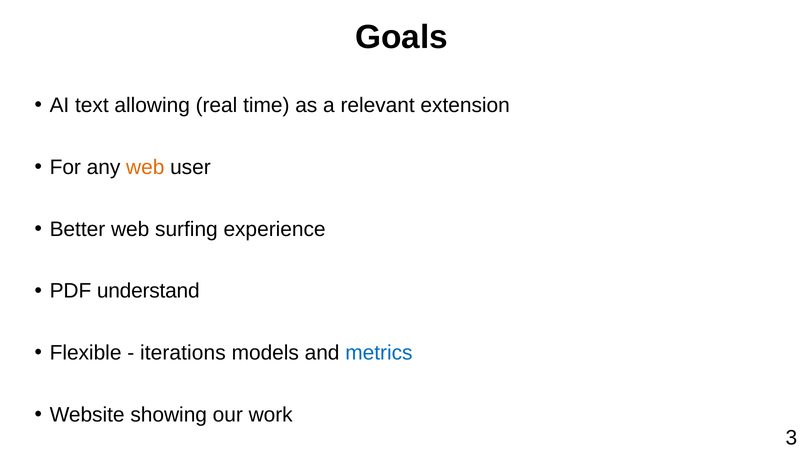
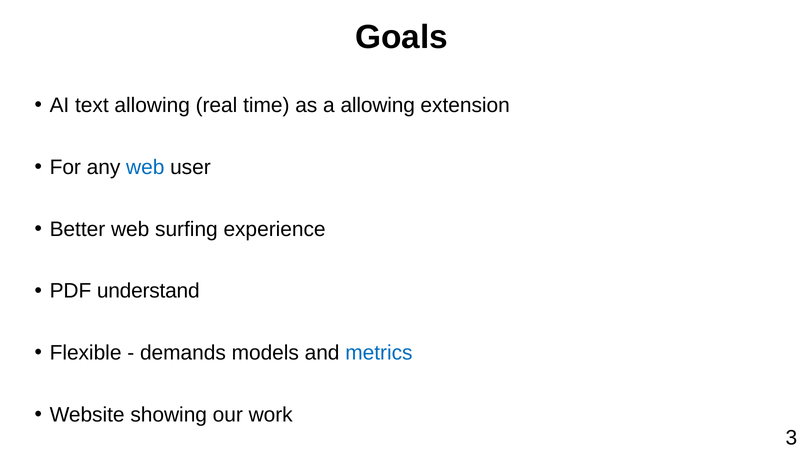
a relevant: relevant -> allowing (378, 105)
web colour: orange -> blue (145, 167)
iterations: iterations -> demands (183, 353)
